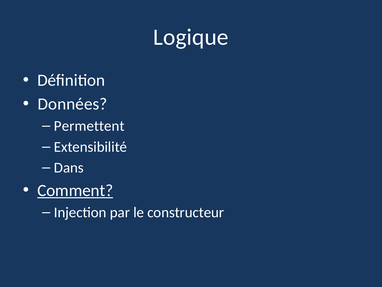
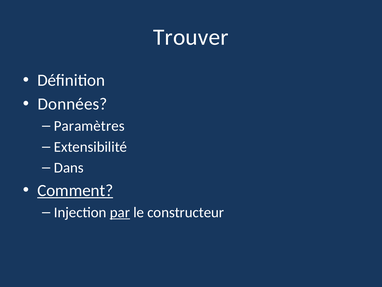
Logique: Logique -> Trouver (191, 37)
Permettent: Permettent -> Paramètres (89, 126)
par underline: none -> present (120, 212)
